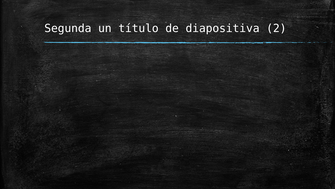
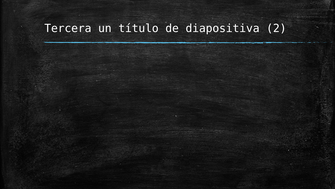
Segunda: Segunda -> Tercera (68, 28)
